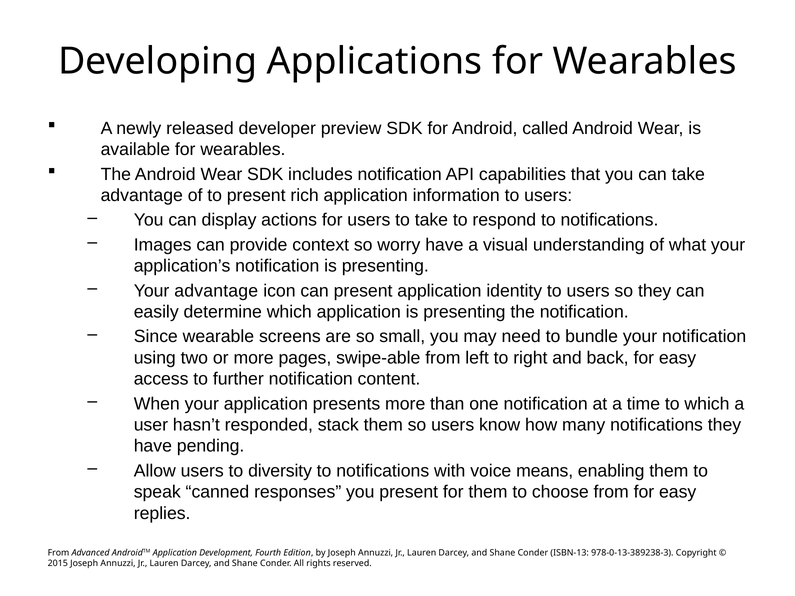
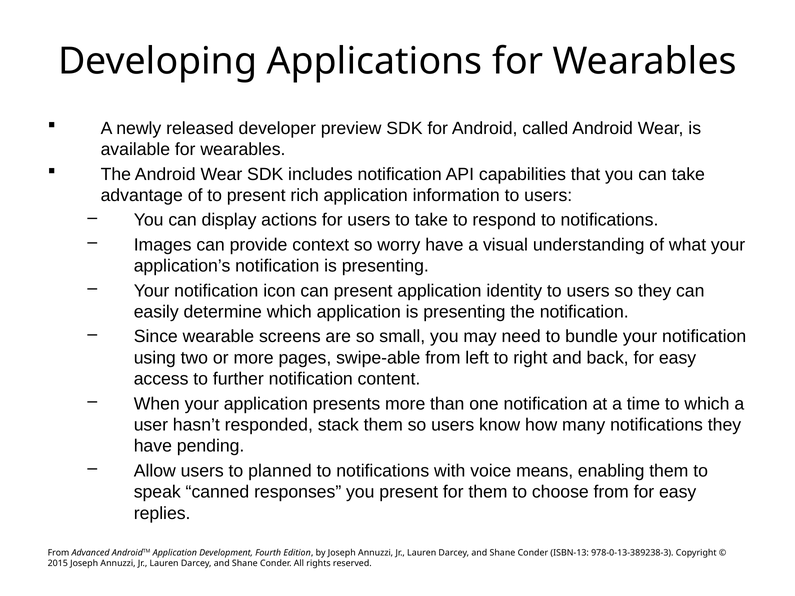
advantage: advantage -> notification (216, 291)
diversity: diversity -> planned (280, 471)
